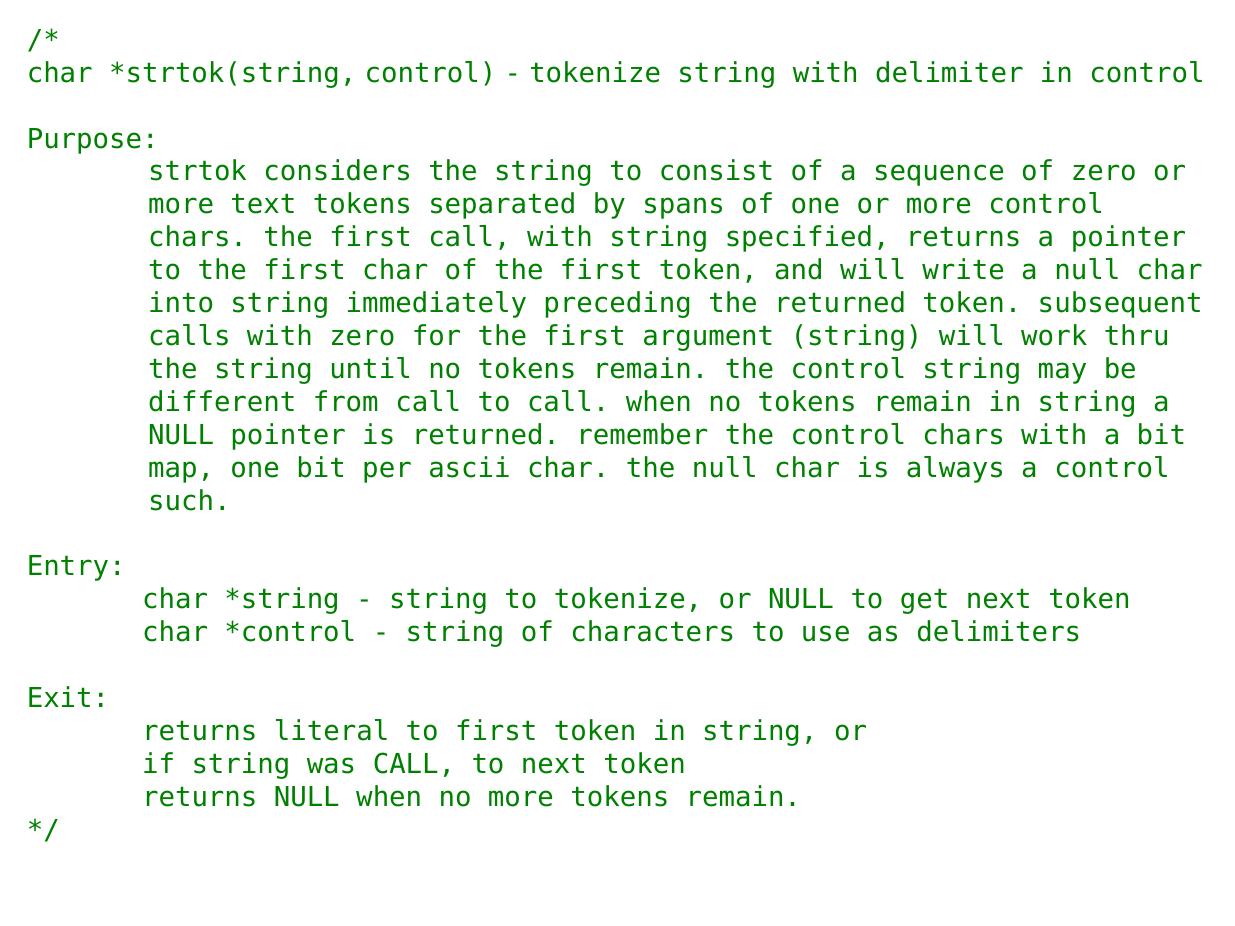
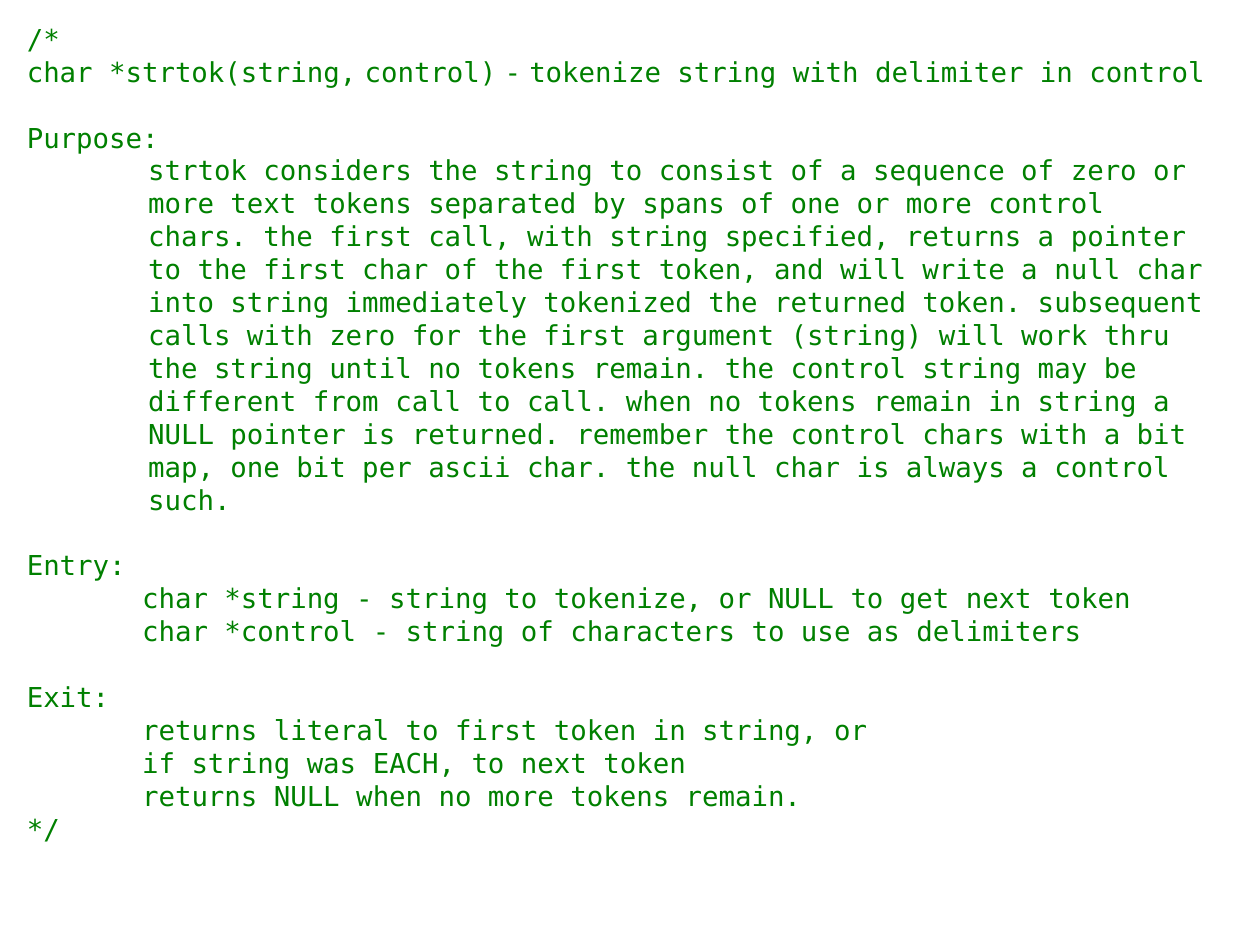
preceding: preceding -> tokenized (618, 304)
was CALL: CALL -> EACH (414, 764)
